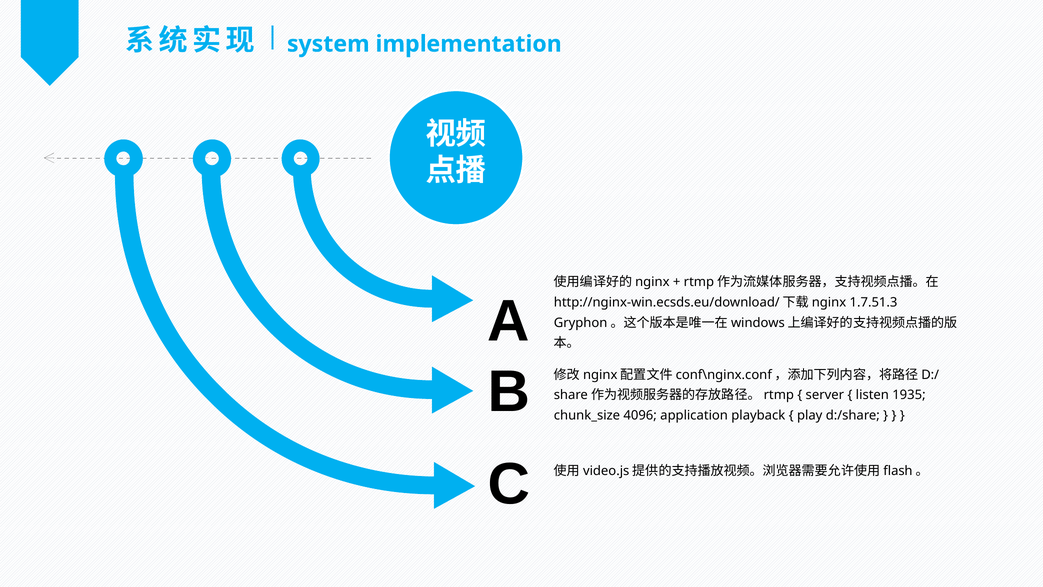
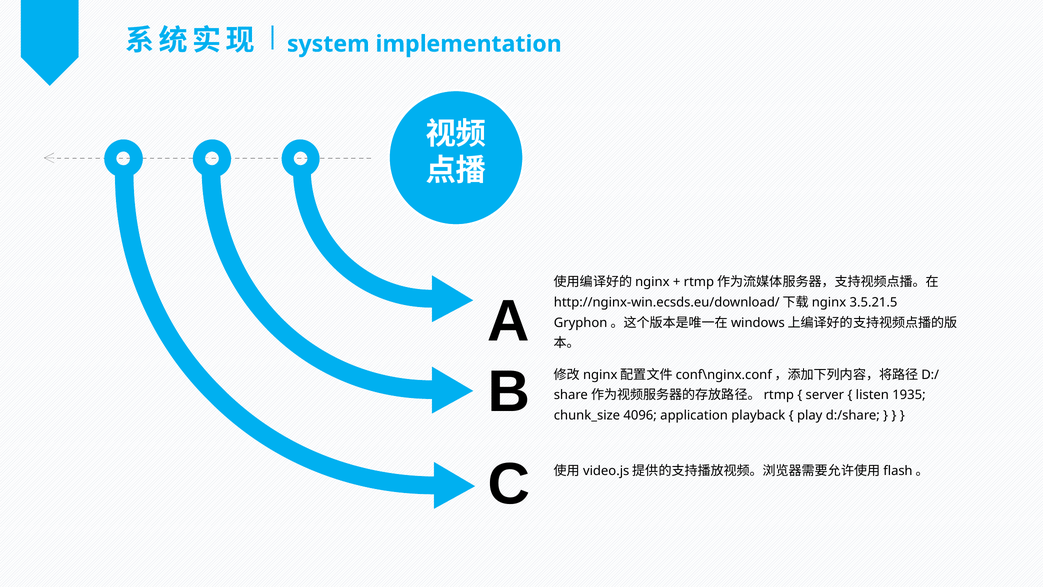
1.7.51.3: 1.7.51.3 -> 3.5.21.5 (873, 302)
